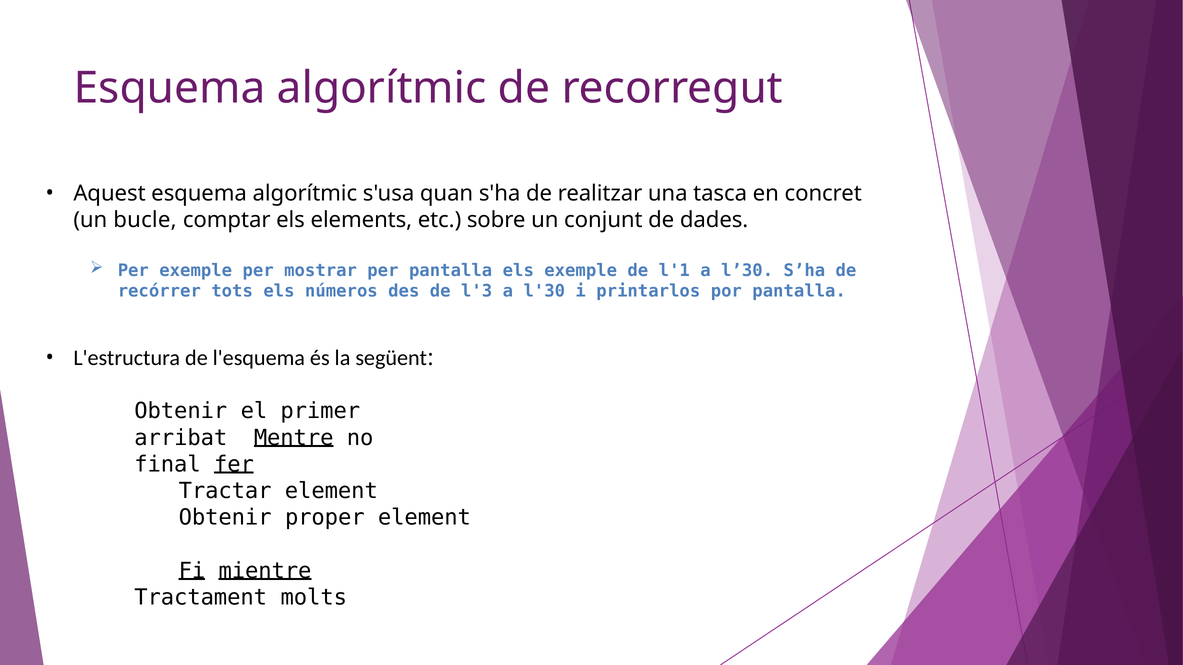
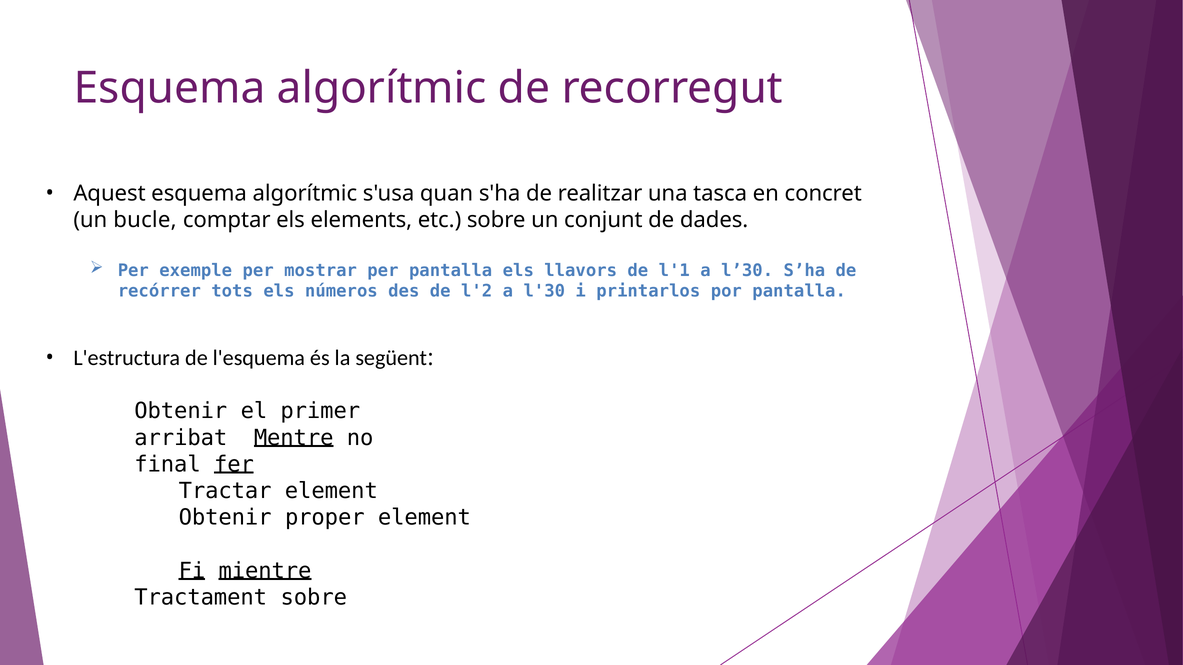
els exemple: exemple -> llavors (581, 271)
l'3: l'3 -> l'2 (477, 291)
Tractament molts: molts -> sobre (314, 598)
